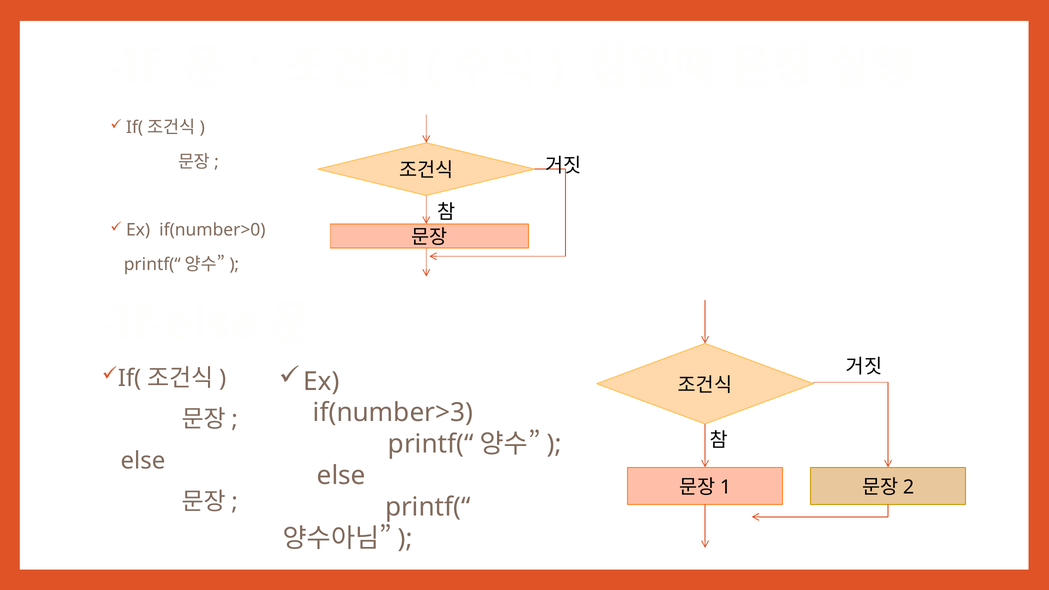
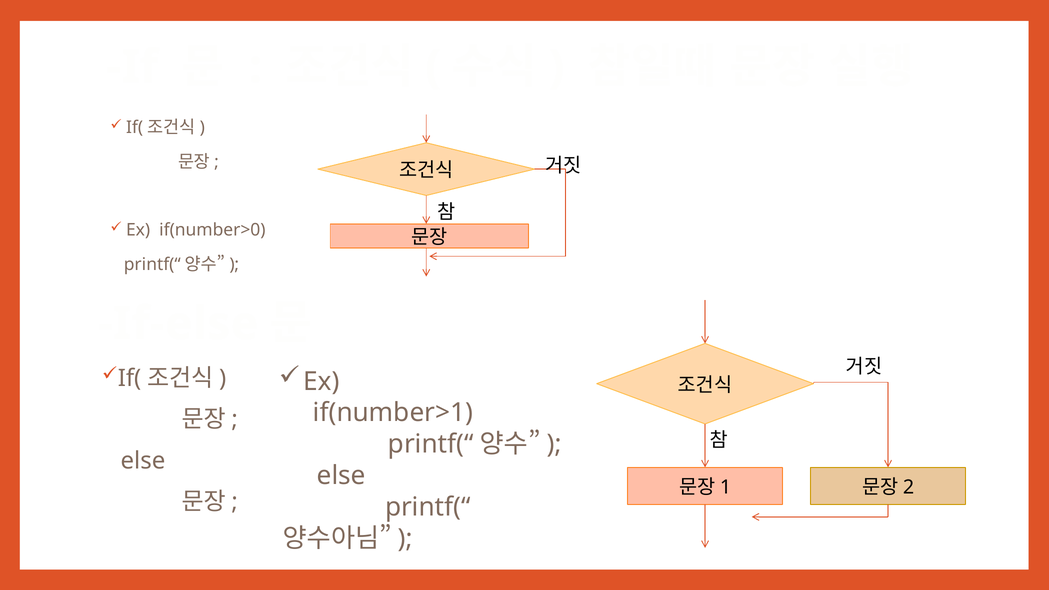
if(number>3: if(number>3 -> if(number>1 (393, 413)
